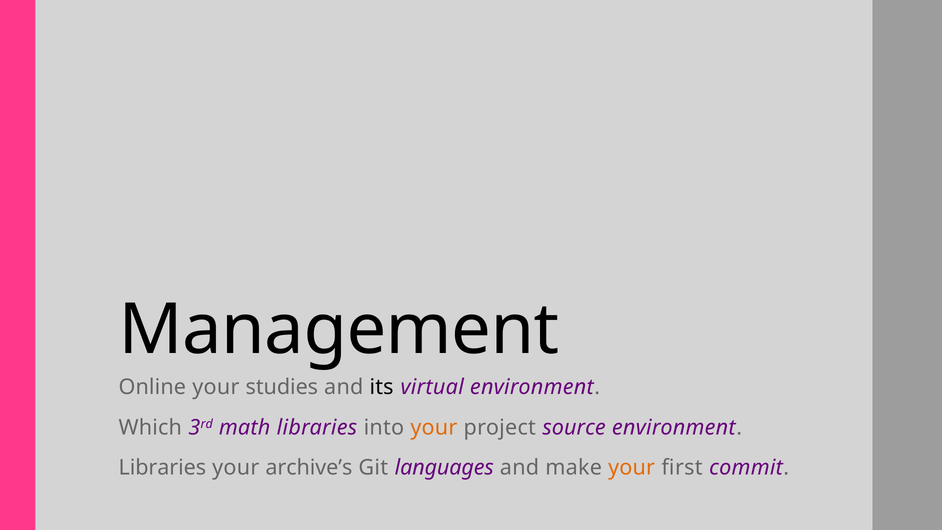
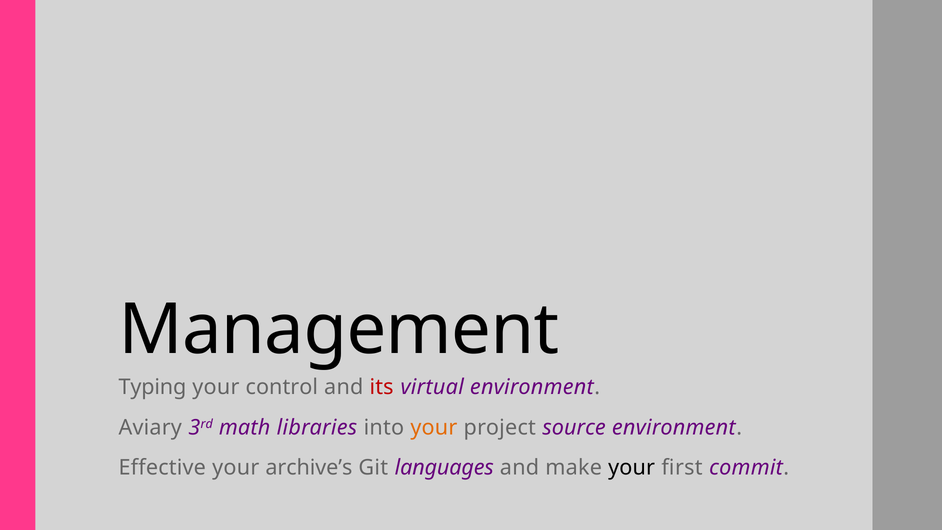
Online: Online -> Typing (152, 387)
studies: studies -> control (282, 387)
its colour: black -> red (382, 387)
Which: Which -> Aviary (150, 427)
Libraries: Libraries -> Effective (162, 468)
your colour: orange -> black (632, 468)
